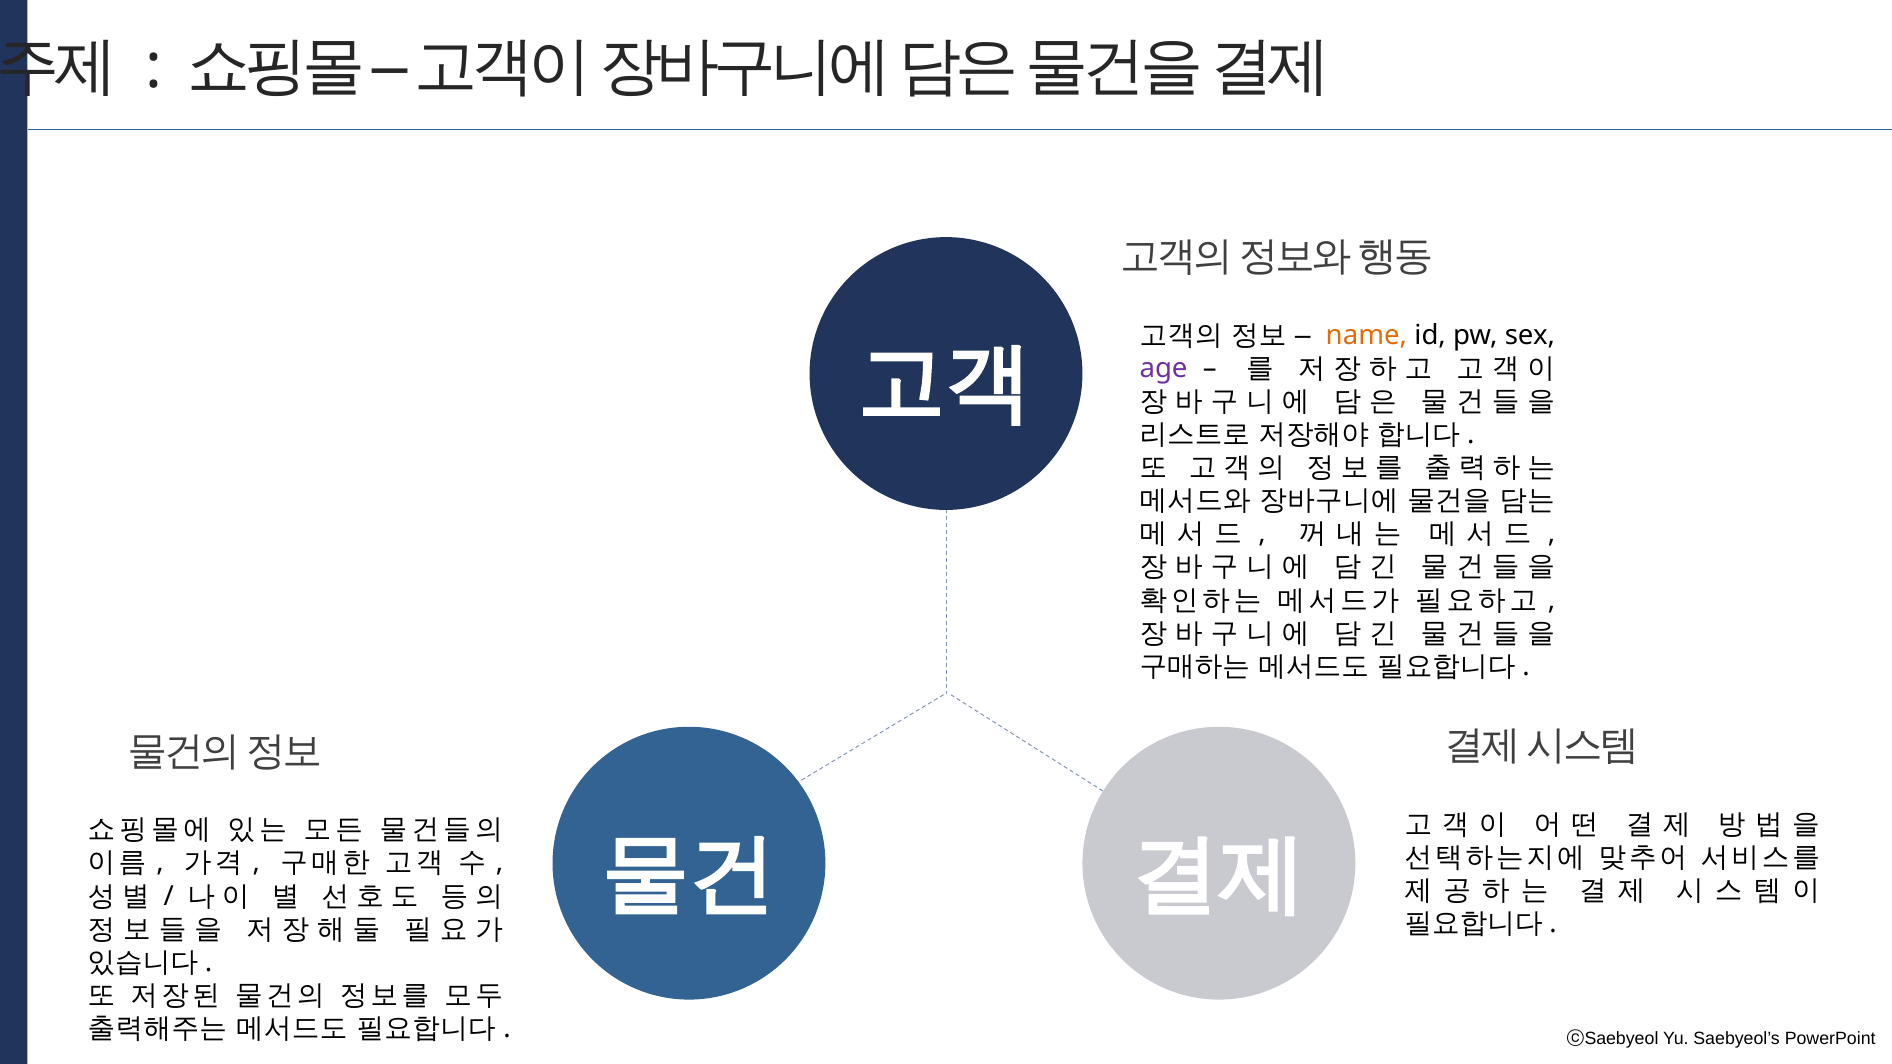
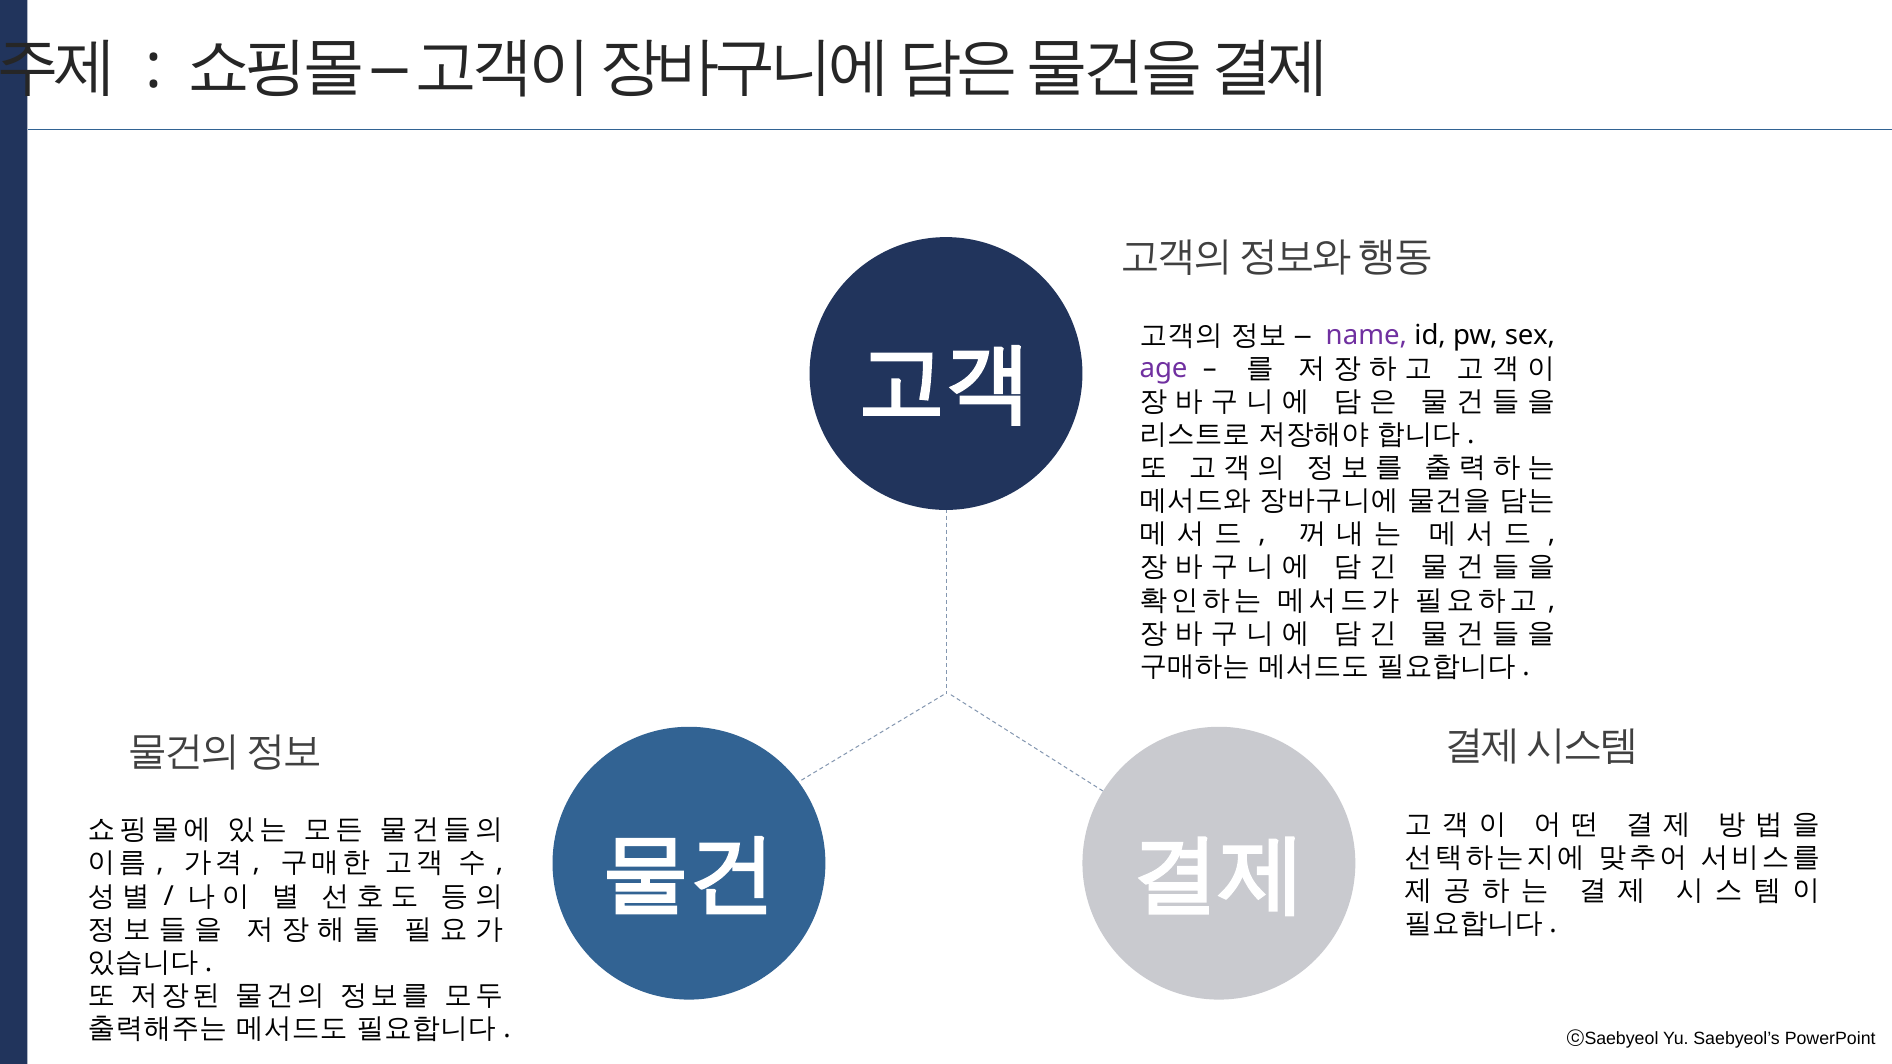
name colour: orange -> purple (1366, 335)
